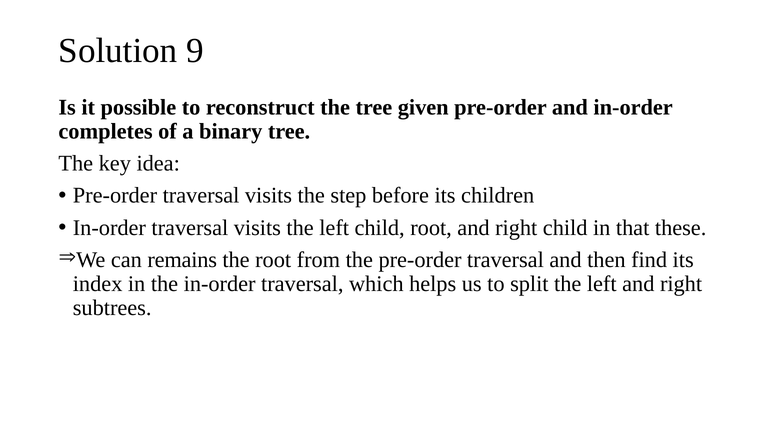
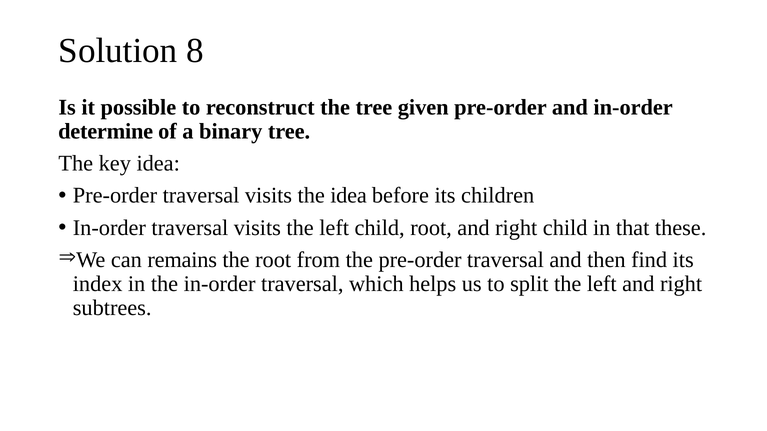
9: 9 -> 8 (195, 51)
completes: completes -> determine (106, 132)
the step: step -> idea (349, 196)
